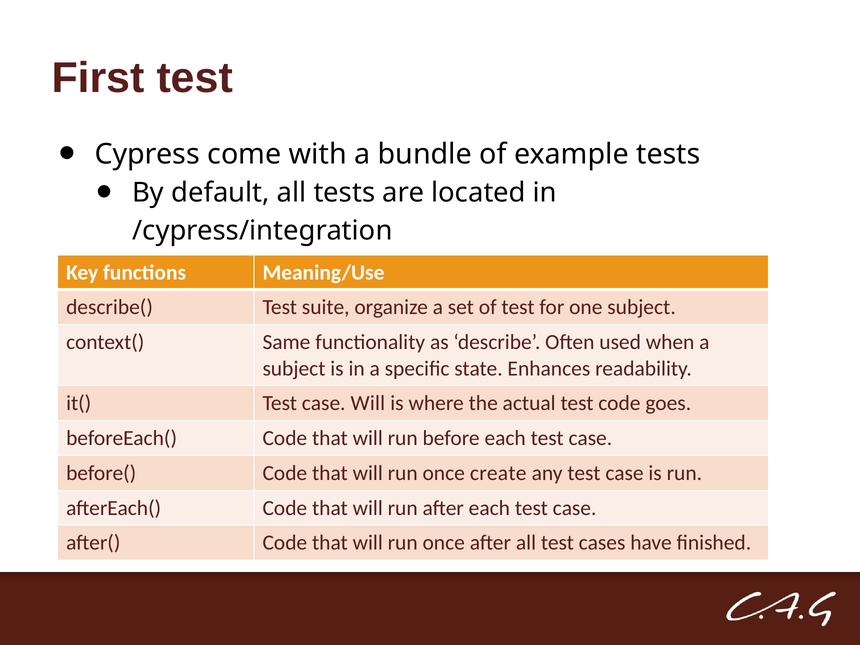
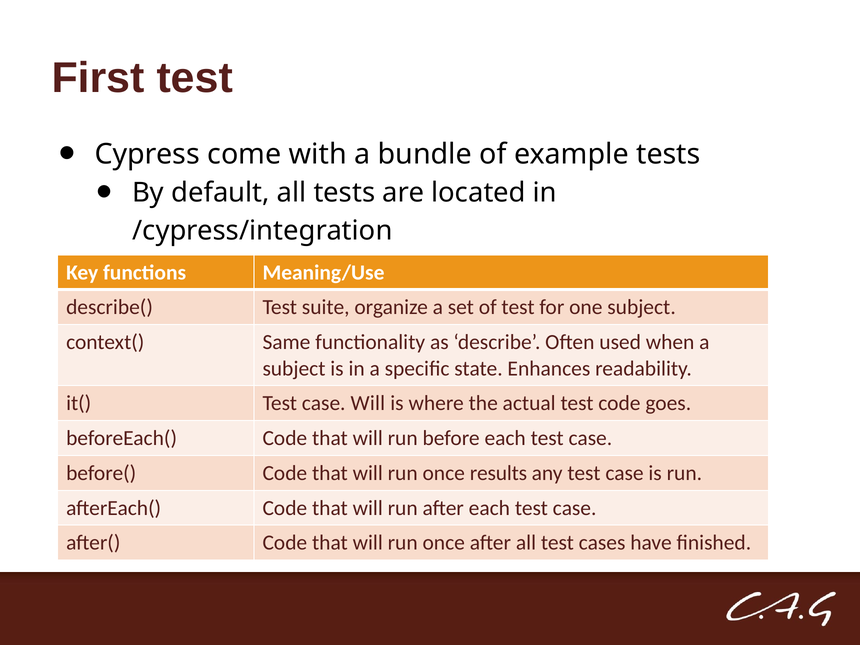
create: create -> results (498, 473)
